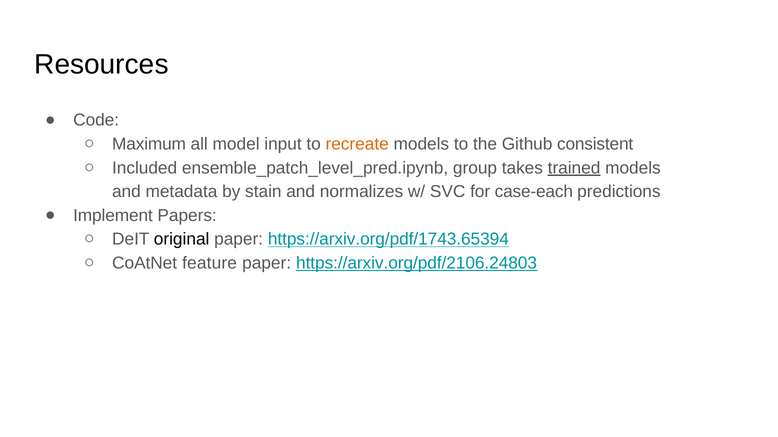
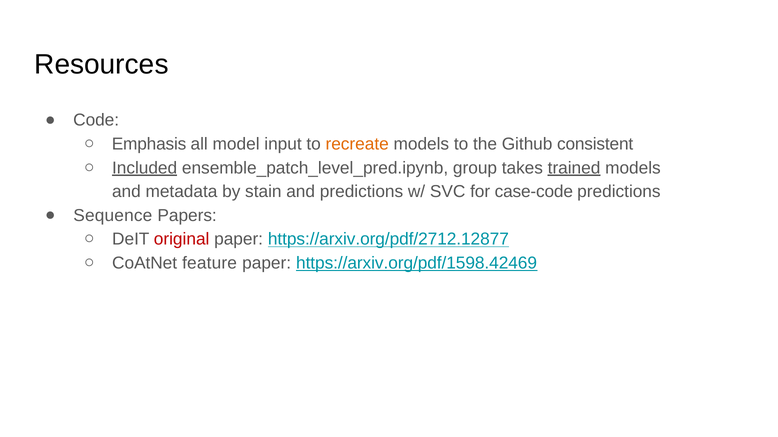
Maximum: Maximum -> Emphasis (149, 144)
Included underline: none -> present (145, 168)
and normalizes: normalizes -> predictions (362, 192)
case-each: case-each -> case-code (534, 192)
Implement: Implement -> Sequence (113, 216)
original colour: black -> red (182, 239)
https://arxiv.org/pdf/1743.65394: https://arxiv.org/pdf/1743.65394 -> https://arxiv.org/pdf/2712.12877 (388, 239)
https://arxiv.org/pdf/2106.24803: https://arxiv.org/pdf/2106.24803 -> https://arxiv.org/pdf/1598.42469 (417, 263)
